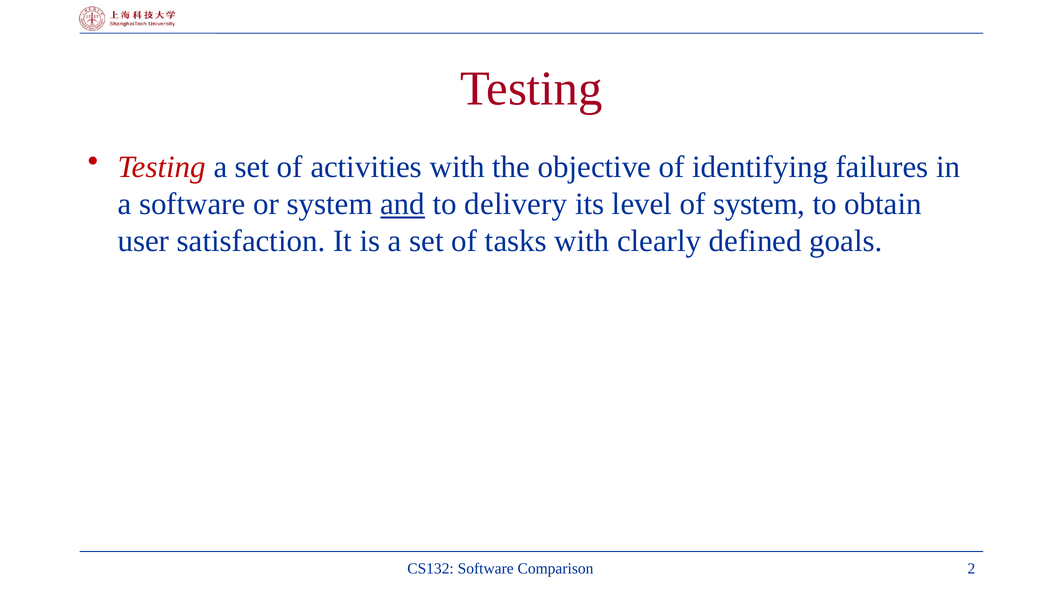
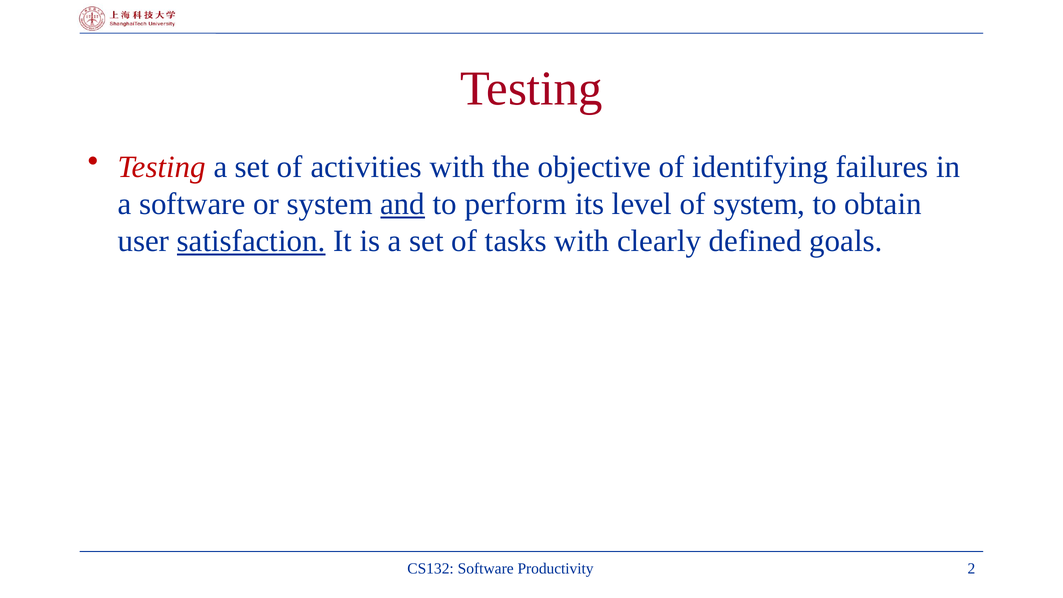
delivery: delivery -> perform (516, 204)
satisfaction underline: none -> present (251, 241)
Comparison: Comparison -> Productivity (556, 569)
